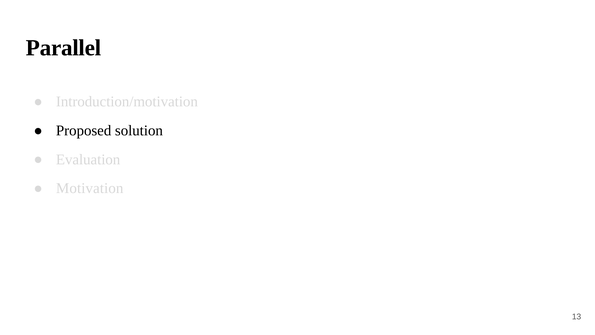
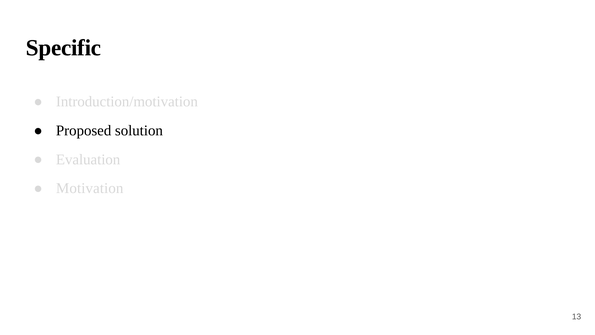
Parallel: Parallel -> Specific (64, 48)
